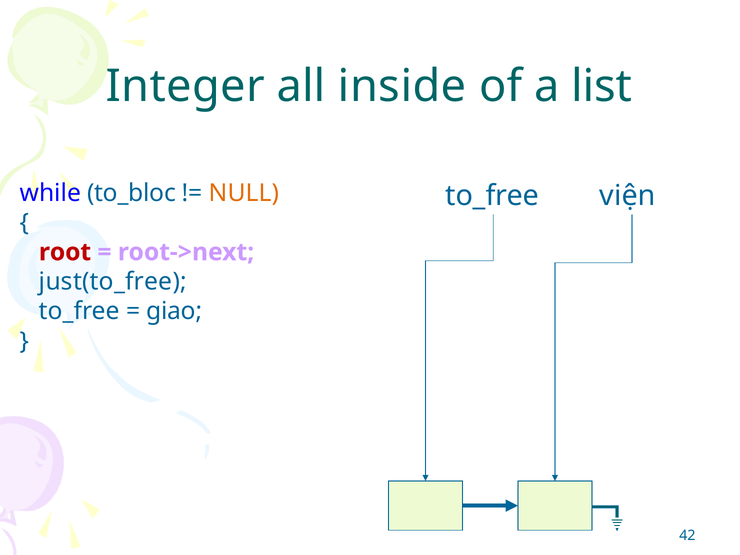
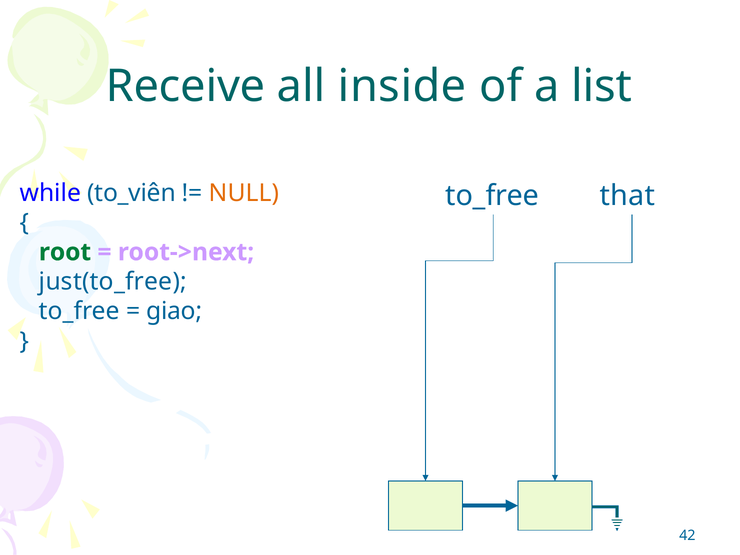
Integer: Integer -> Receive (186, 86)
to_bloc: to_bloc -> to_viên (131, 193)
viện: viện -> that (627, 196)
root colour: red -> green (65, 252)
